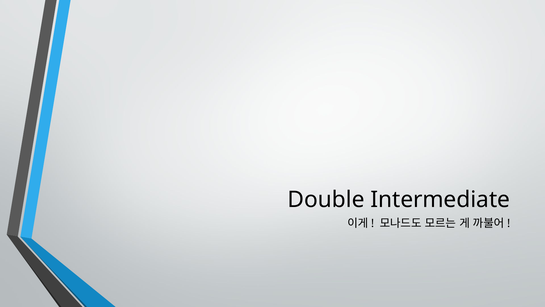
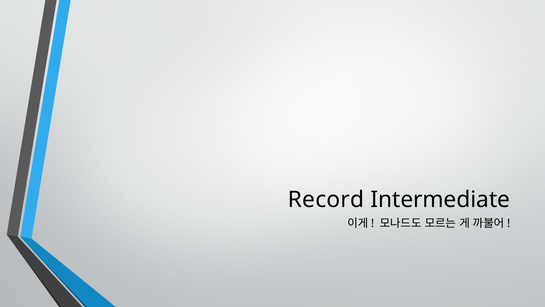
Double: Double -> Record (326, 199)
